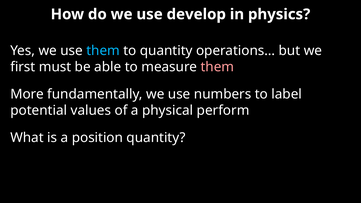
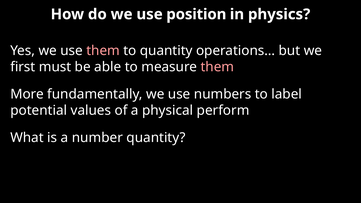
develop: develop -> position (196, 14)
them colour: light blue -> pink (103, 51)
position: position -> number (97, 138)
